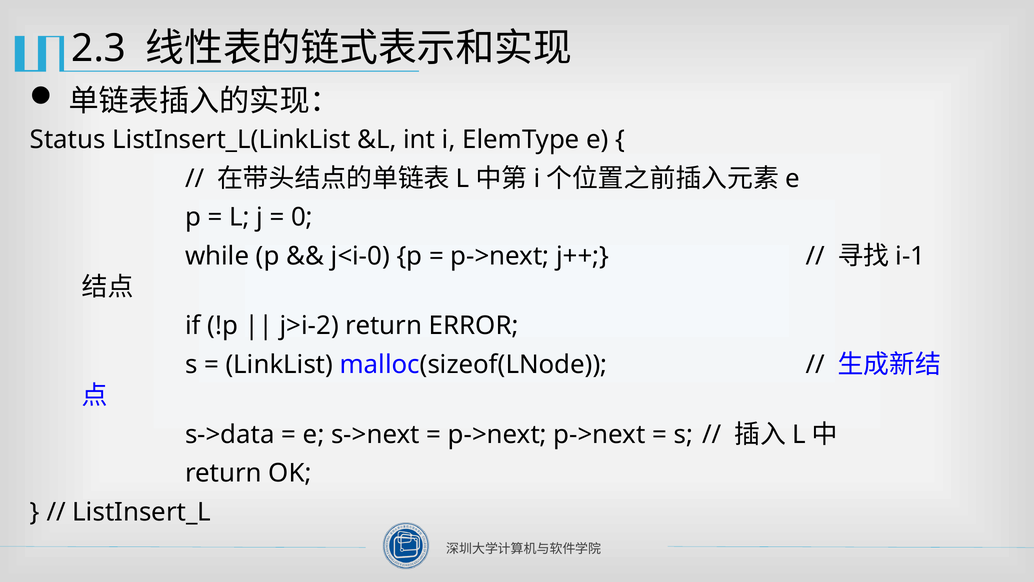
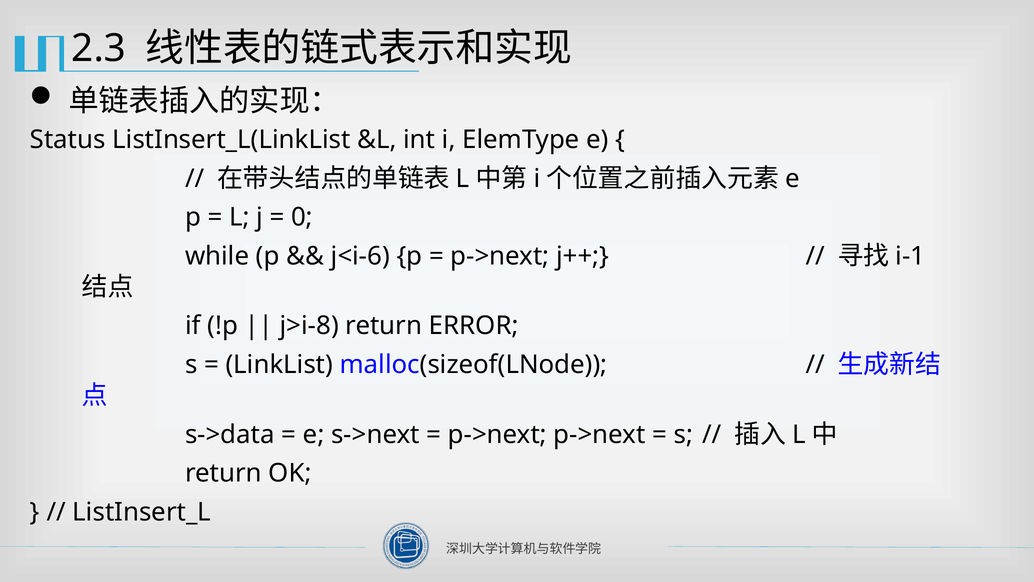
j<i-0: j<i-0 -> j<i-6 (360, 256)
j>i-2: j>i-2 -> j>i-8 (309, 326)
